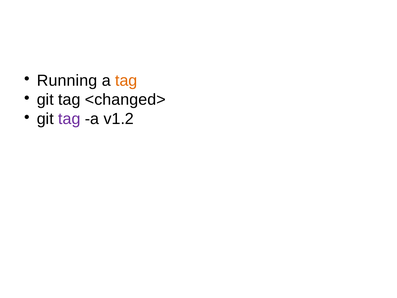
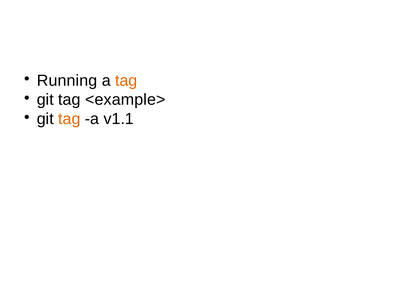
<changed>: <changed> -> <example> (125, 100)
tag colour: purple -> orange (69, 119)
v1.2: v1.2 -> v1.1 (119, 119)
